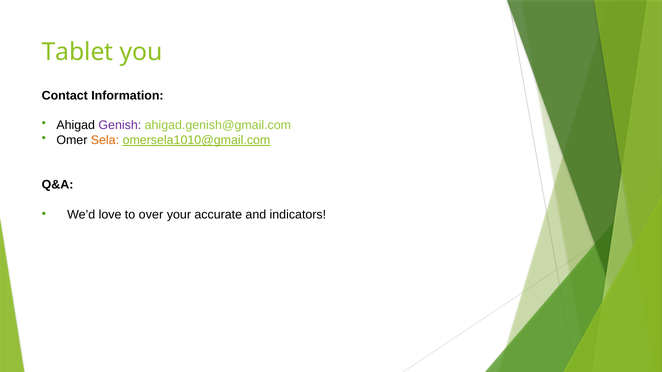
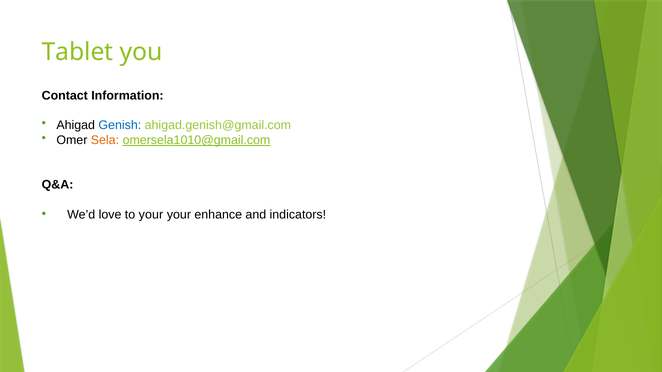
Genish colour: purple -> blue (120, 125)
to over: over -> your (151, 215)
accurate: accurate -> enhance (218, 215)
